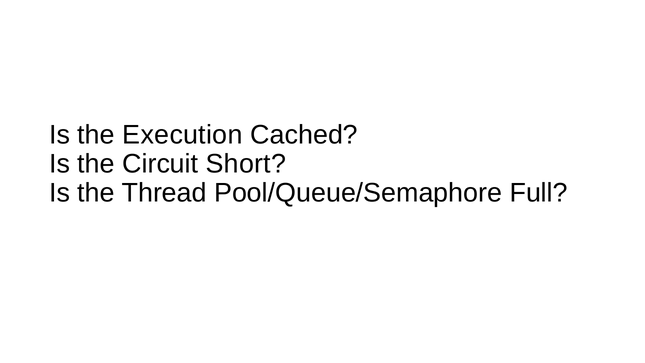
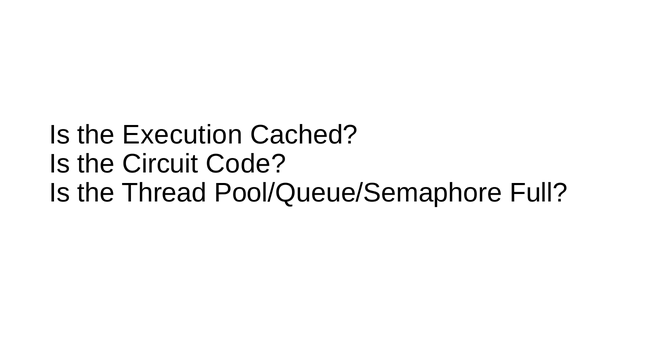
Short: Short -> Code (246, 164)
